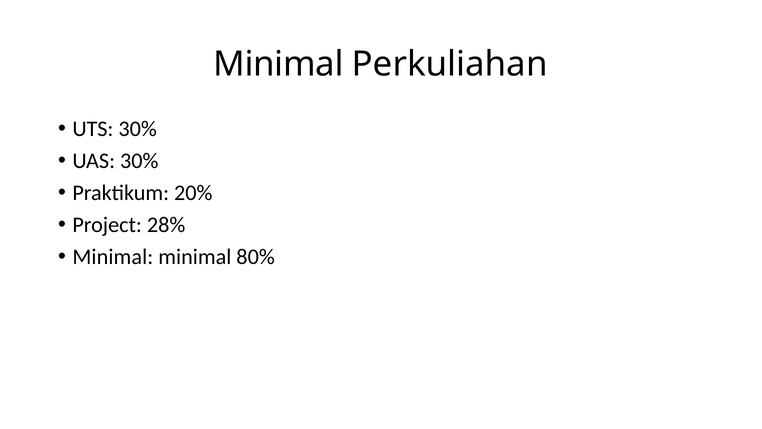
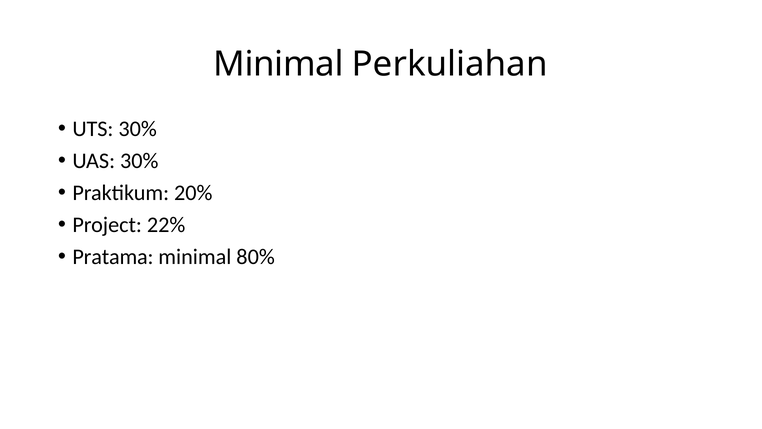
28%: 28% -> 22% (166, 225)
Minimal: Minimal -> Pratama (113, 257)
